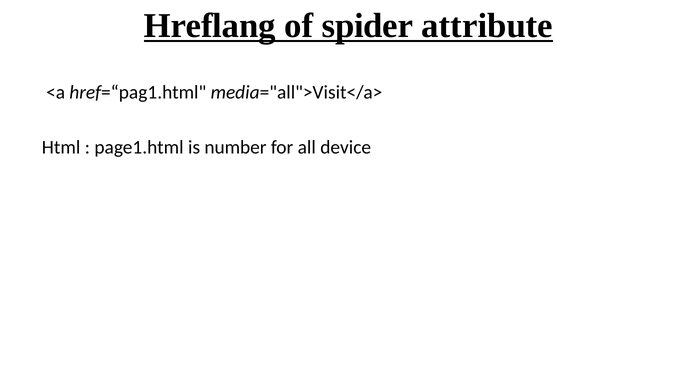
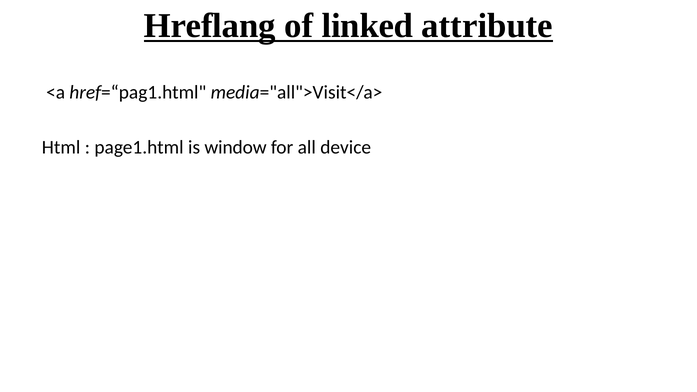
spider: spider -> linked (367, 26)
number: number -> window (236, 147)
